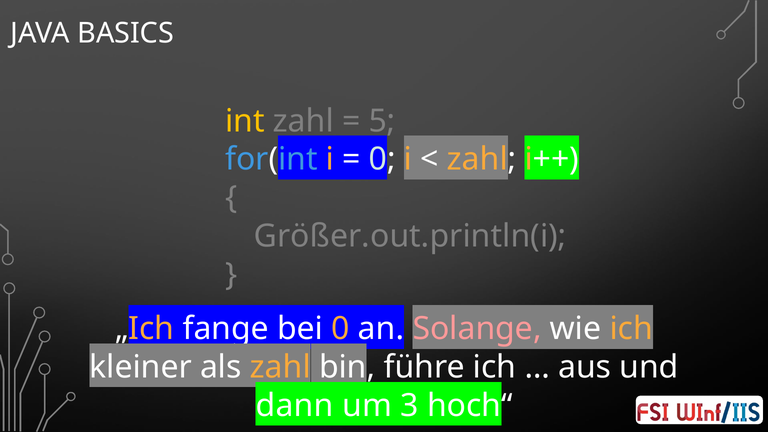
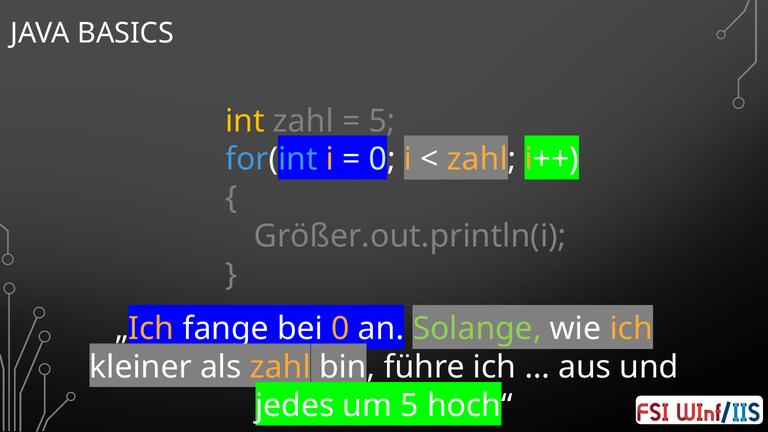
Solange colour: pink -> light green (477, 329)
dann: dann -> jedes (295, 406)
um 3: 3 -> 5 (410, 406)
